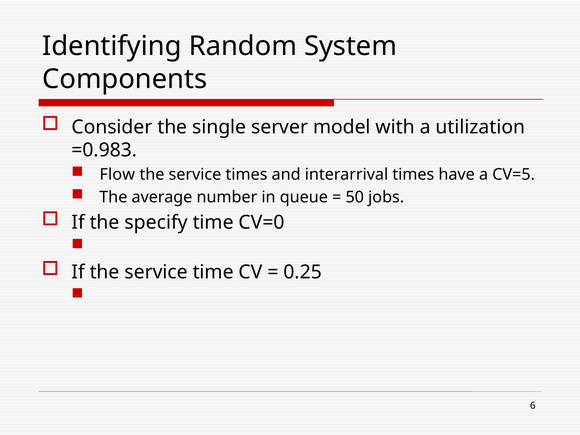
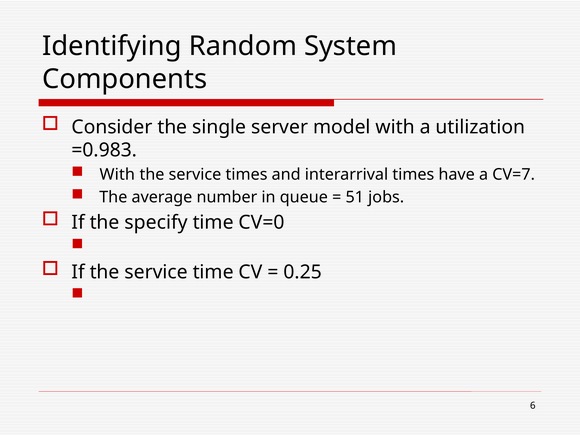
Flow: Flow -> With (117, 174)
CV=5: CV=5 -> CV=7 (514, 174)
50: 50 -> 51 (355, 197)
